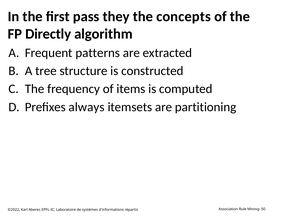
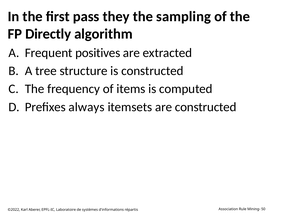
concepts: concepts -> sampling (184, 16)
patterns: patterns -> positives (98, 53)
are partitioning: partitioning -> constructed (206, 107)
